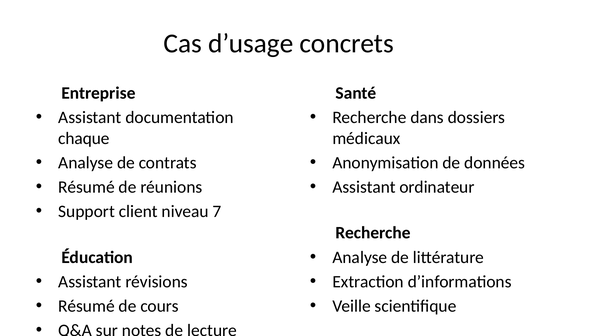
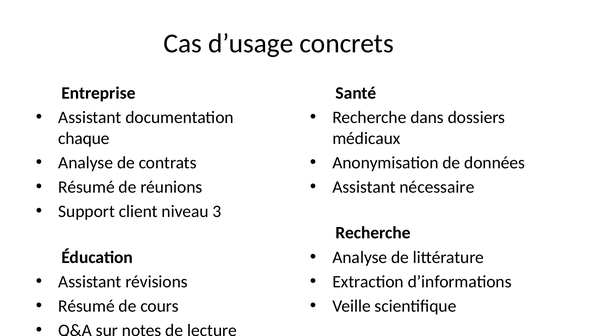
ordinateur: ordinateur -> nécessaire (437, 187)
7: 7 -> 3 (217, 212)
